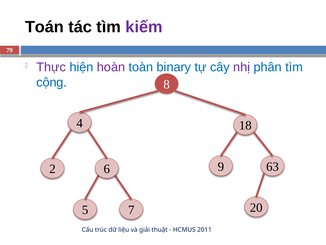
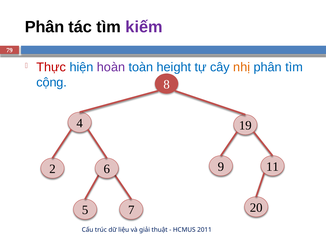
Toán: Toán -> Phân (45, 27)
Thực colour: purple -> red (51, 67)
binary: binary -> height (174, 67)
nhị colour: purple -> orange (242, 67)
18: 18 -> 19 (245, 125)
63: 63 -> 11 (272, 166)
